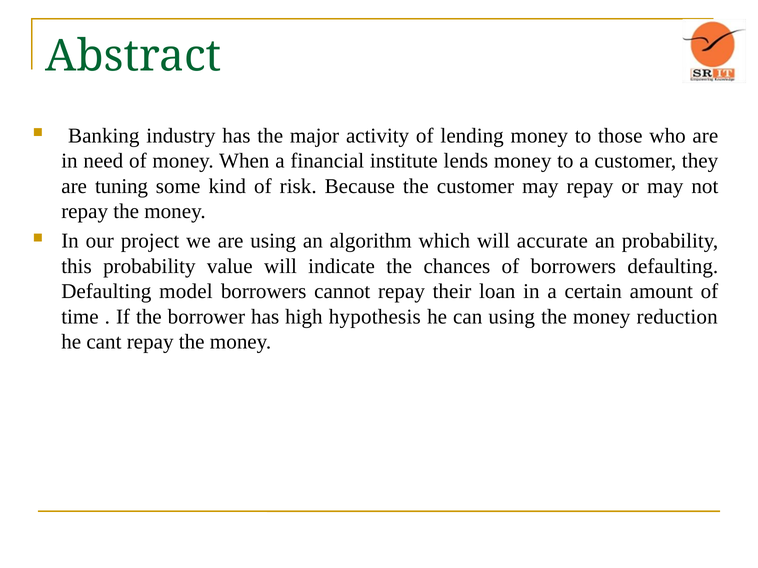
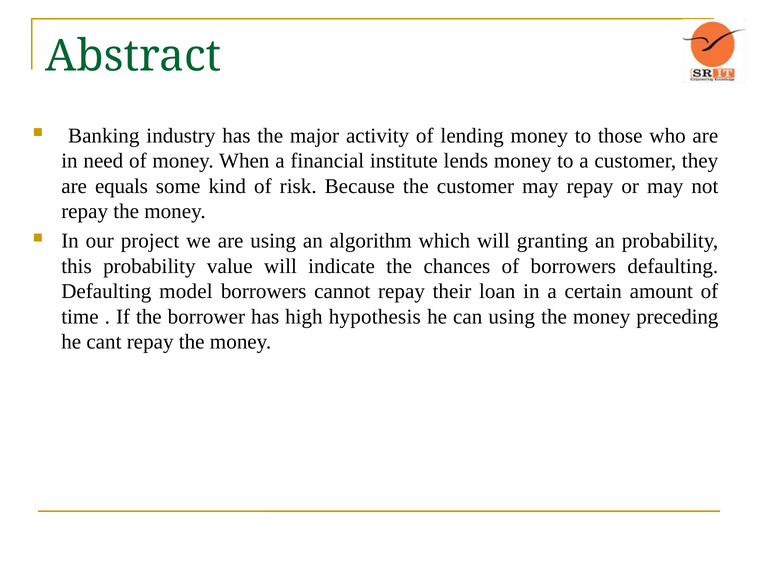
tuning: tuning -> equals (121, 186)
accurate: accurate -> granting (552, 241)
reduction: reduction -> preceding (677, 317)
